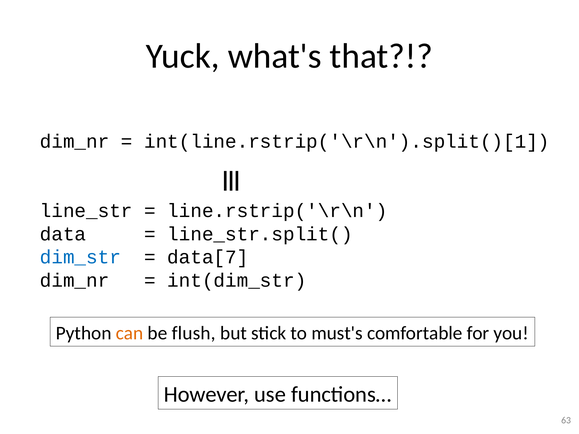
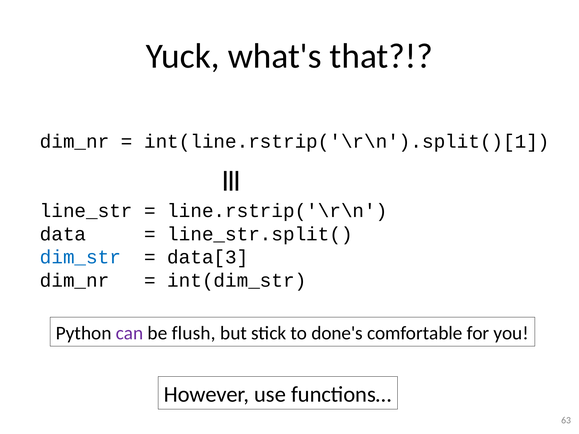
data[7: data[7 -> data[3 (208, 257)
can colour: orange -> purple (130, 333)
must's: must's -> done's (337, 333)
